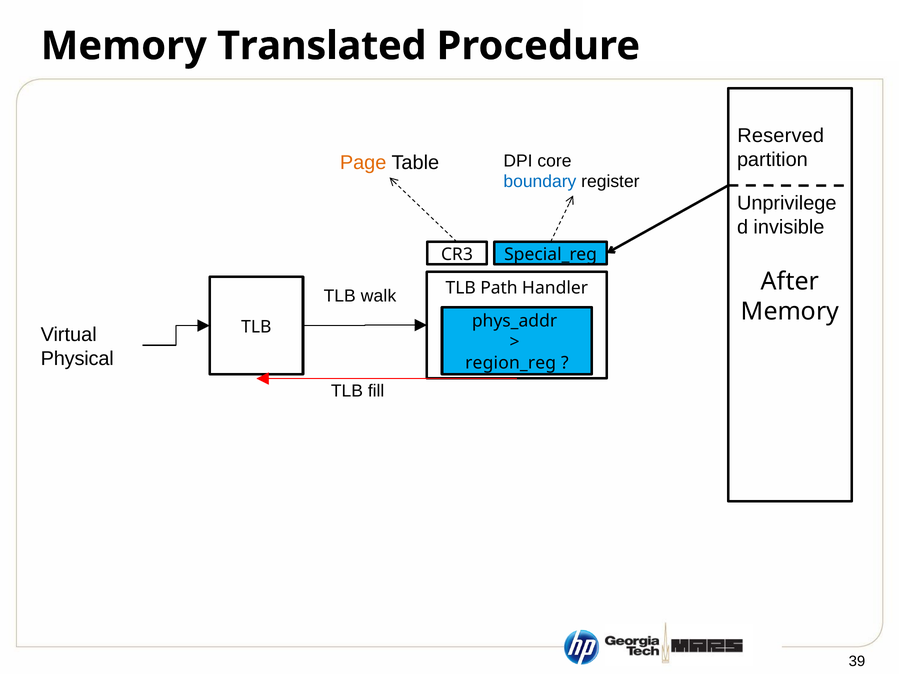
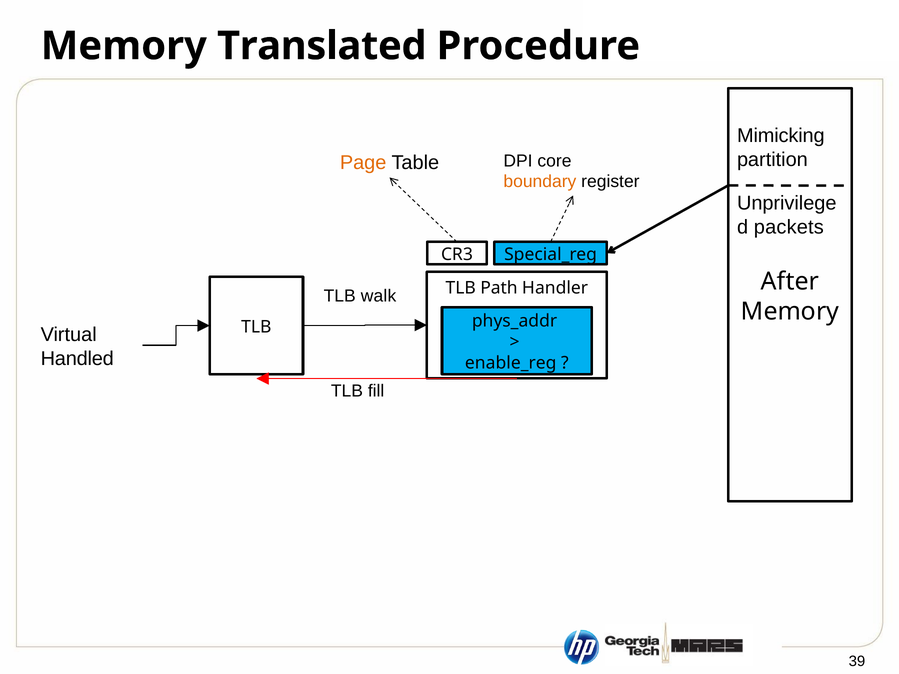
Reserved: Reserved -> Mimicking (781, 136)
boundary colour: blue -> orange (540, 182)
invisible: invisible -> packets (789, 227)
Physical: Physical -> Handled (77, 359)
region_reg: region_reg -> enable_reg (511, 363)
